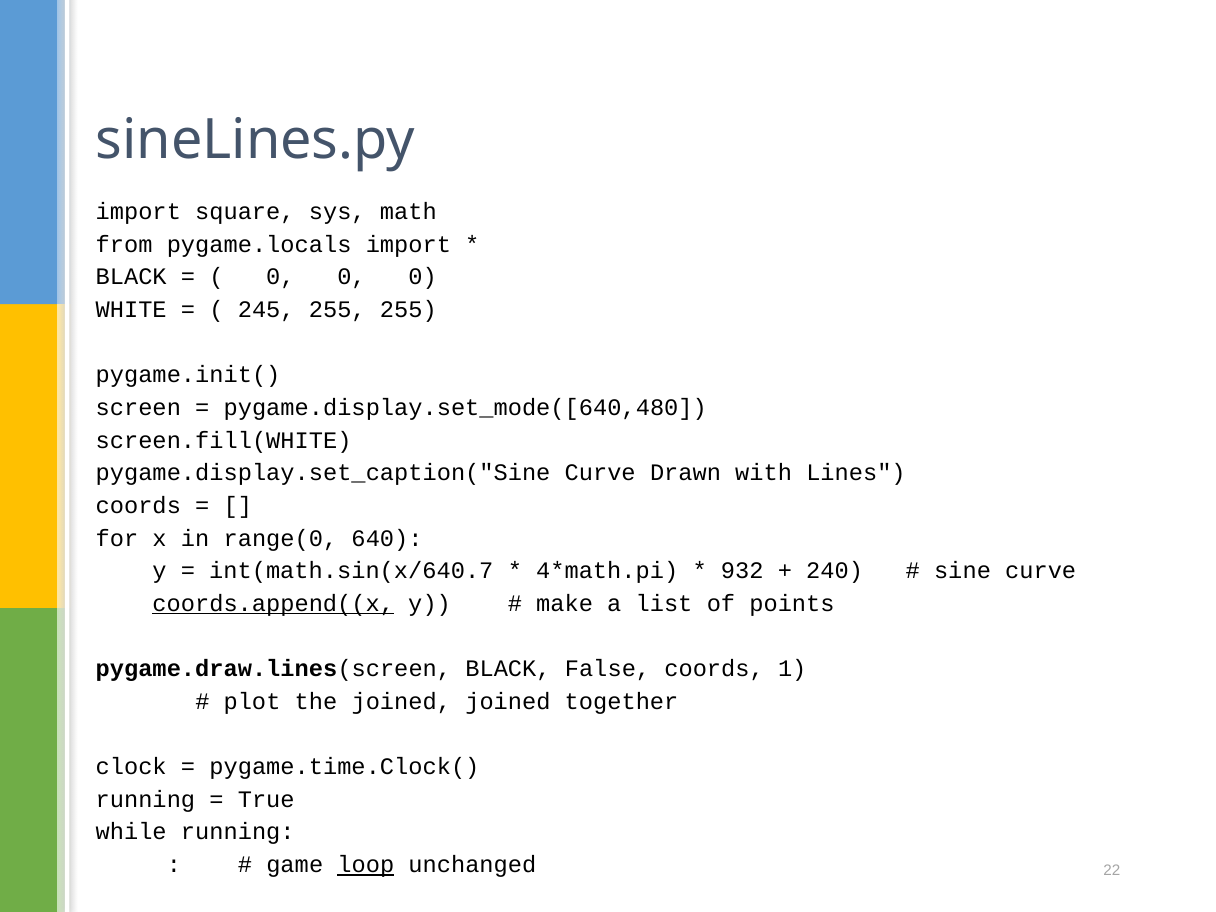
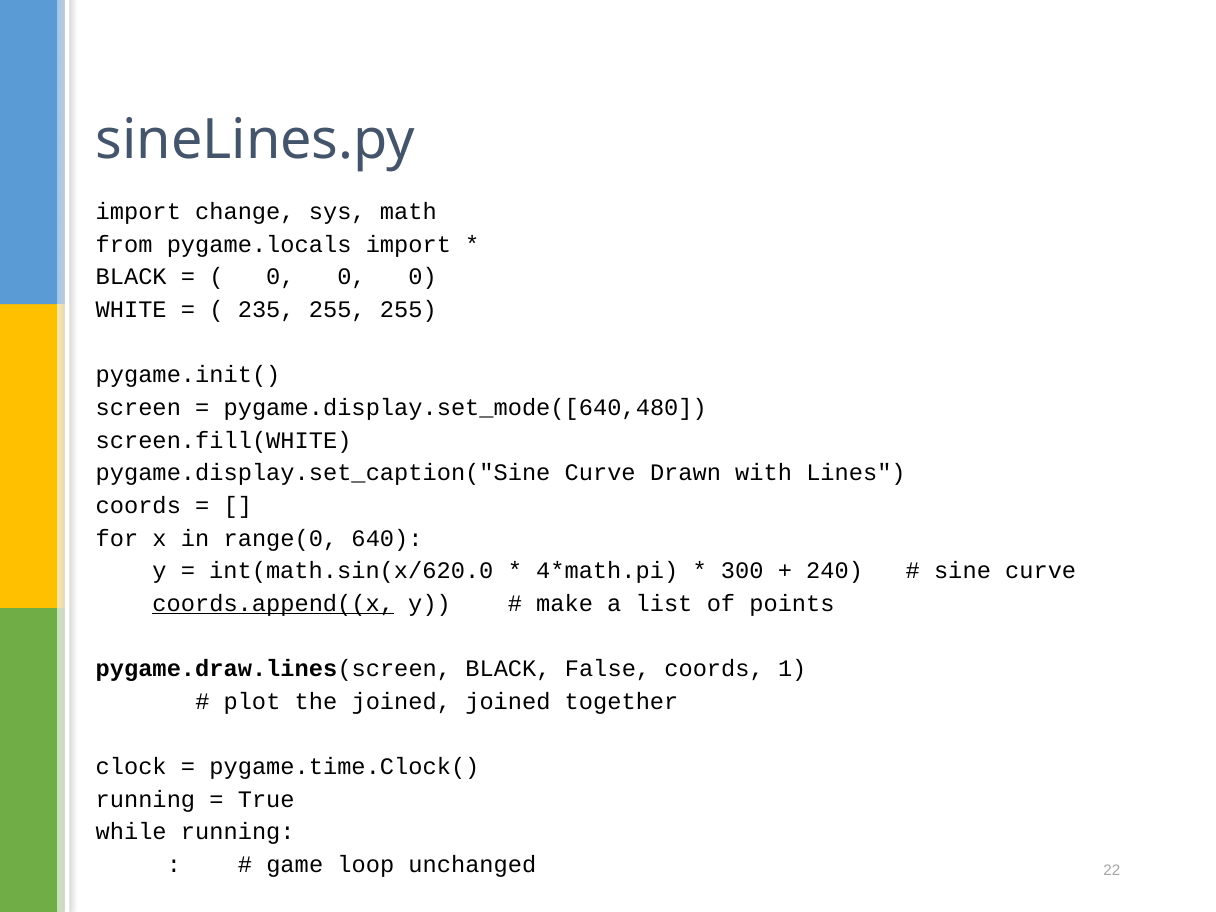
square: square -> change (245, 212)
245: 245 -> 235 (266, 310)
int(math.sin(x/640.7: int(math.sin(x/640.7 -> int(math.sin(x/620.0 (351, 571)
932: 932 -> 300 (742, 571)
loop underline: present -> none (366, 865)
